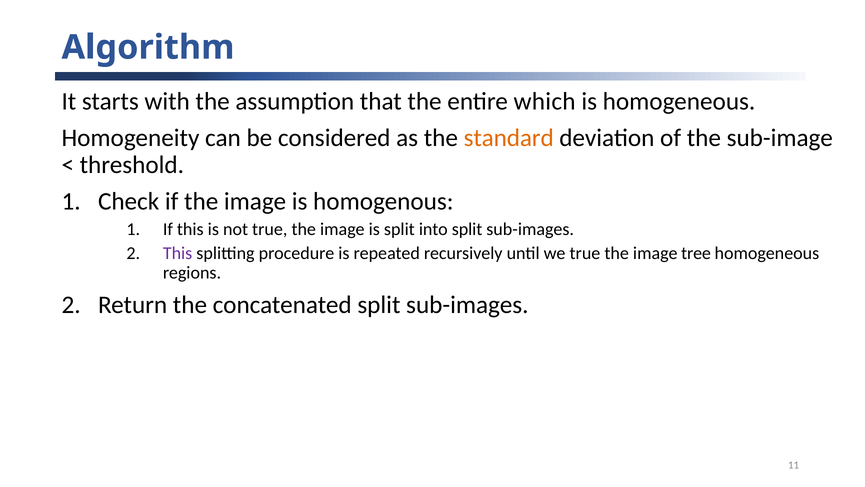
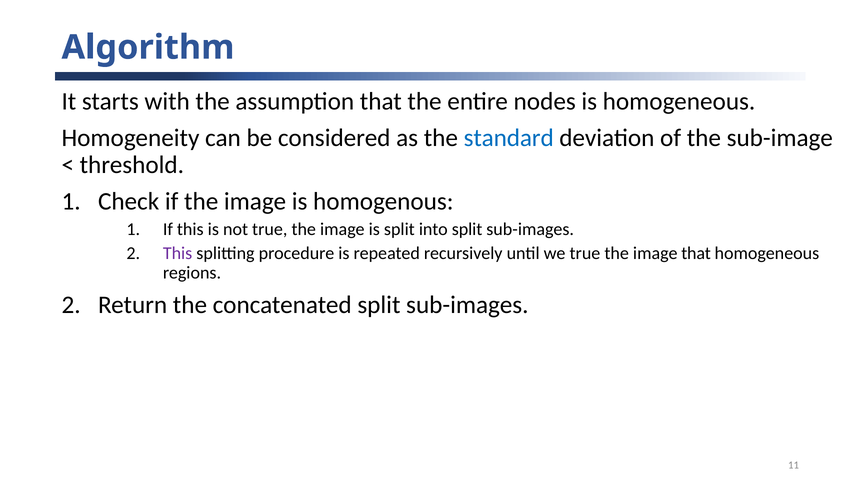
which: which -> nodes (545, 101)
standard colour: orange -> blue (509, 138)
image tree: tree -> that (696, 253)
